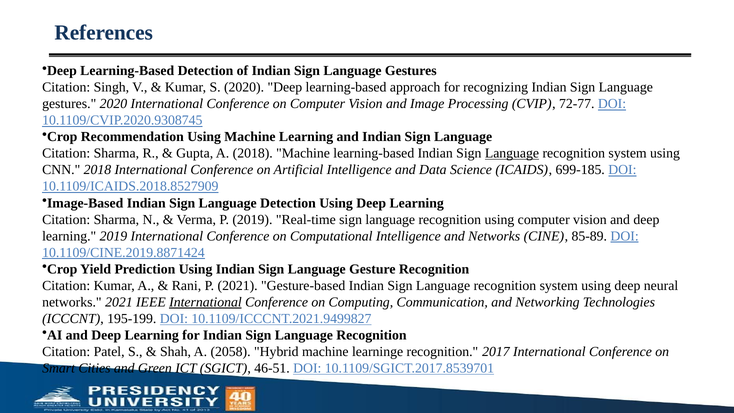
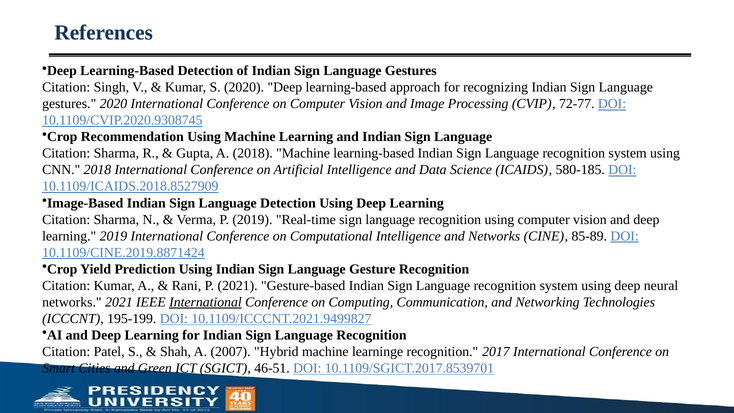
Language underline: present -> none (512, 153)
699-185: 699-185 -> 580-185 (580, 170)
2058: 2058 -> 2007 (231, 352)
